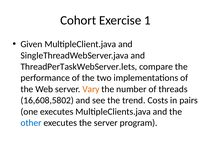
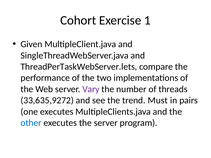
Vary colour: orange -> purple (91, 89)
16,608,5802: 16,608,5802 -> 33,635,9272 (47, 101)
Costs: Costs -> Must (158, 101)
